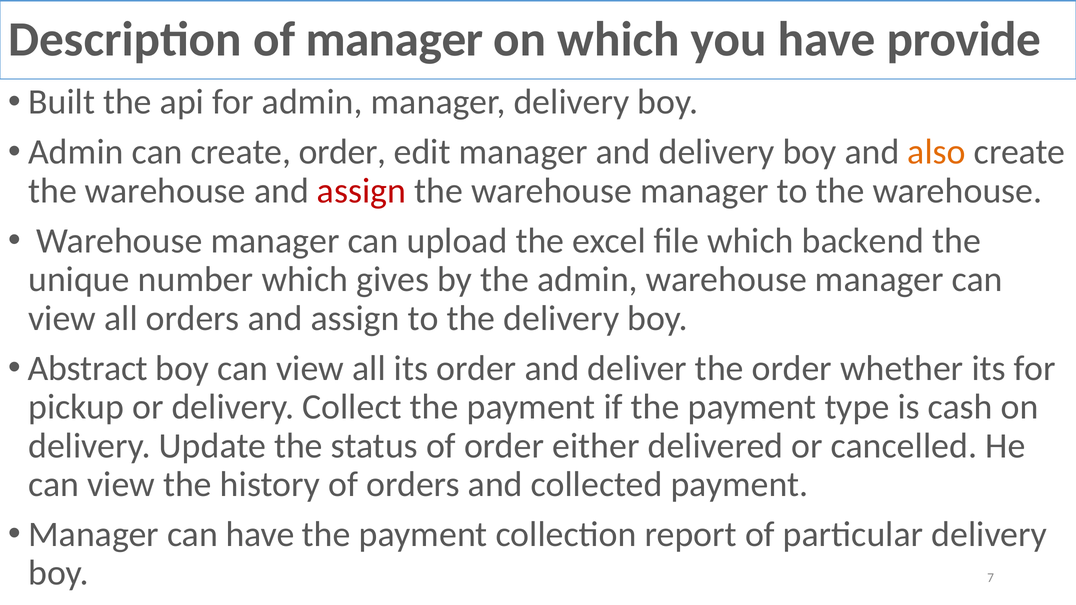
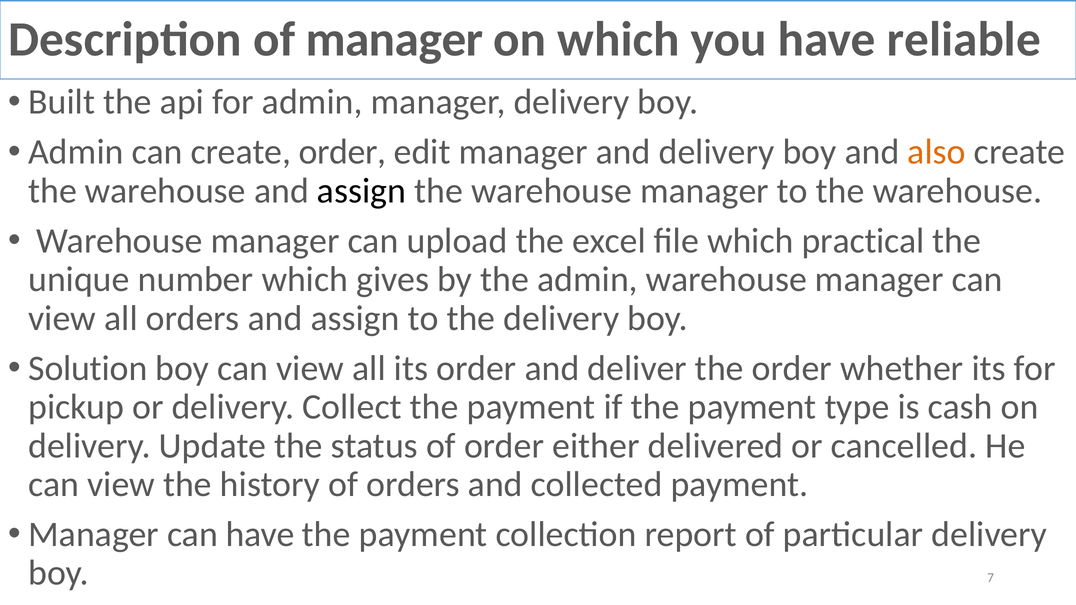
provide: provide -> reliable (964, 40)
assign colour: red -> black (362, 191)
backend: backend -> practical (863, 241)
Abstract: Abstract -> Solution (88, 368)
